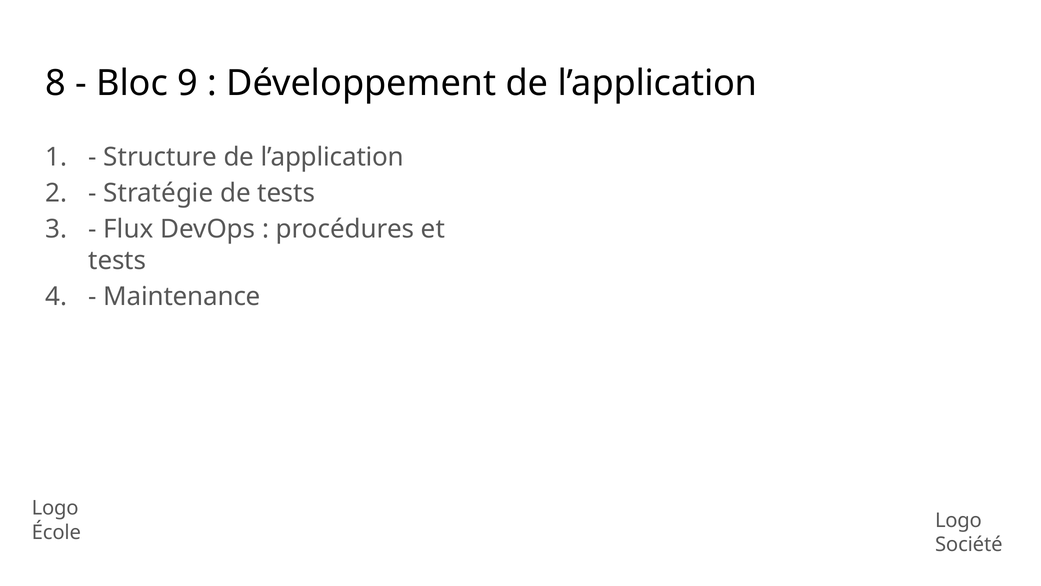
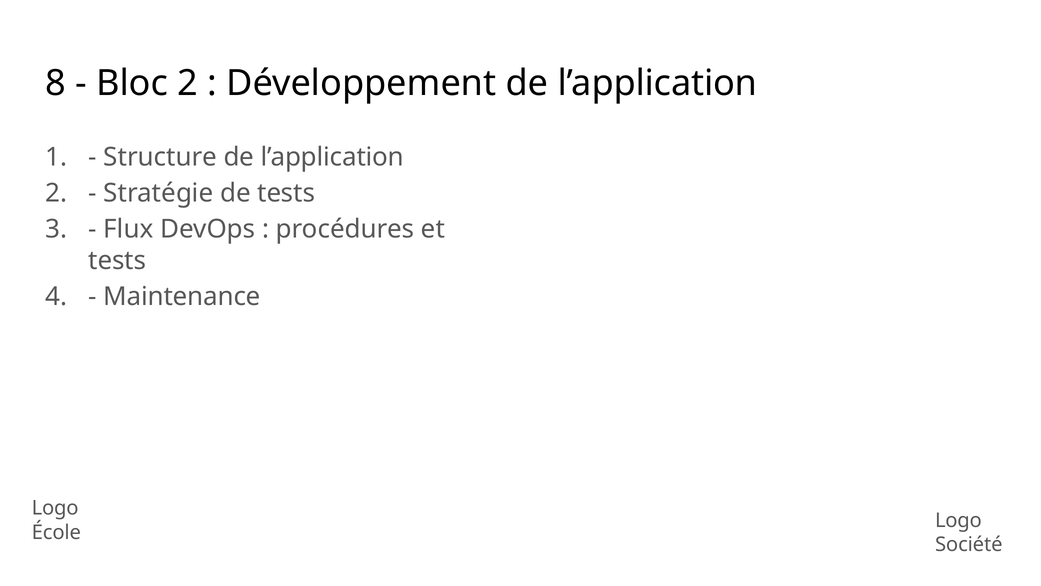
Bloc 9: 9 -> 2 (188, 83)
